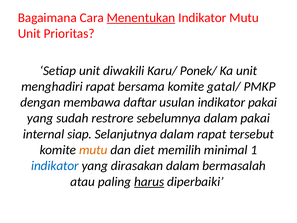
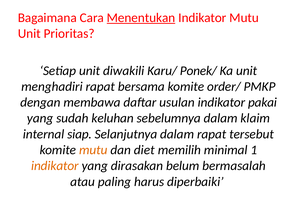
gatal/: gatal/ -> order/ (224, 86)
restrore: restrore -> keluhan (113, 118)
dalam pakai: pakai -> klaim (255, 118)
indikator colour: blue -> orange (55, 166)
dirasakan dalam: dalam -> belum (183, 166)
harus underline: present -> none (149, 181)
